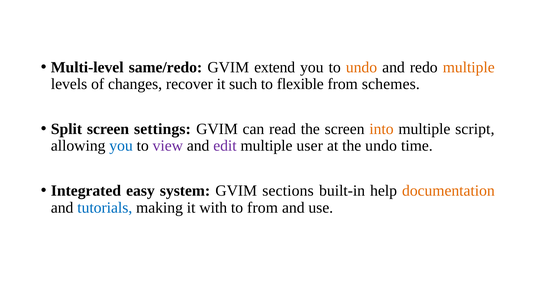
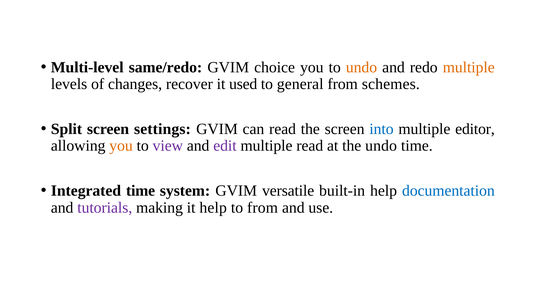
extend: extend -> choice (275, 67)
such: such -> used (243, 84)
flexible: flexible -> general (300, 84)
into colour: orange -> blue (381, 129)
script: script -> editor (475, 129)
you colour: blue -> orange (121, 146)
multiple user: user -> read (310, 146)
Integrated easy: easy -> time (141, 191)
sections: sections -> versatile (288, 191)
documentation colour: orange -> blue (448, 191)
tutorials colour: blue -> purple (105, 208)
it with: with -> help (213, 208)
